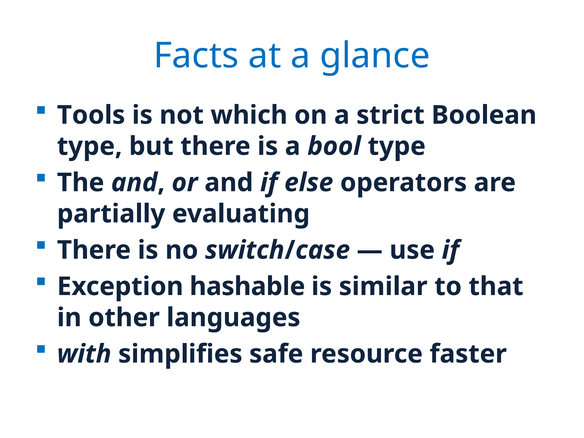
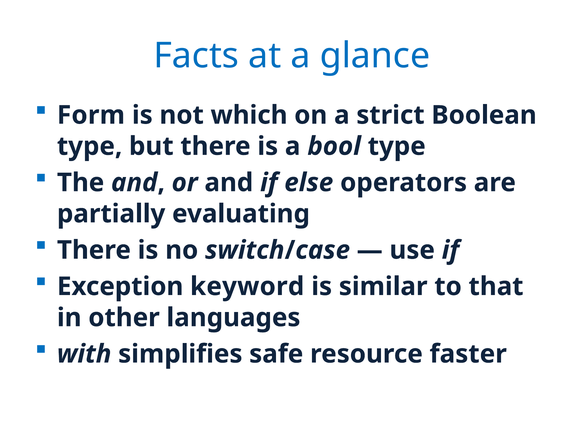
Tools: Tools -> Form (91, 115)
hashable: hashable -> keyword (247, 286)
